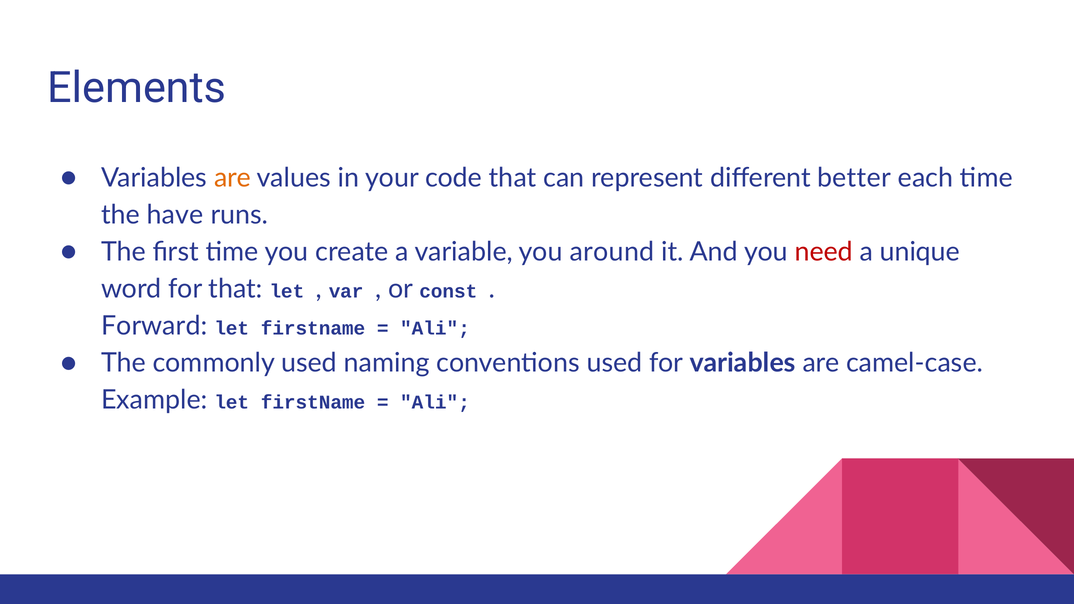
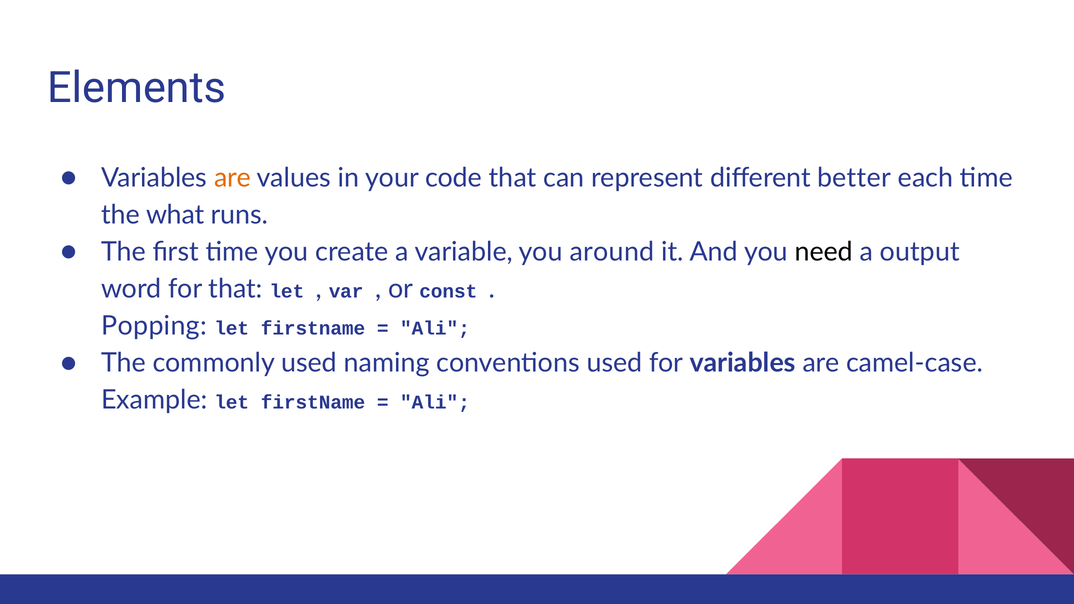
have: have -> what (175, 215)
need colour: red -> black (824, 252)
unique: unique -> output (920, 252)
Forward: Forward -> Popping (154, 326)
